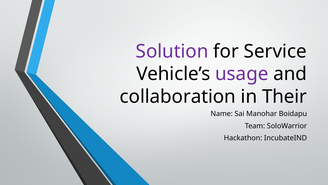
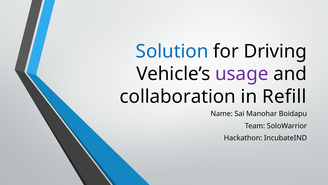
Solution colour: purple -> blue (172, 51)
Service: Service -> Driving (275, 51)
Their: Their -> Refill (284, 96)
